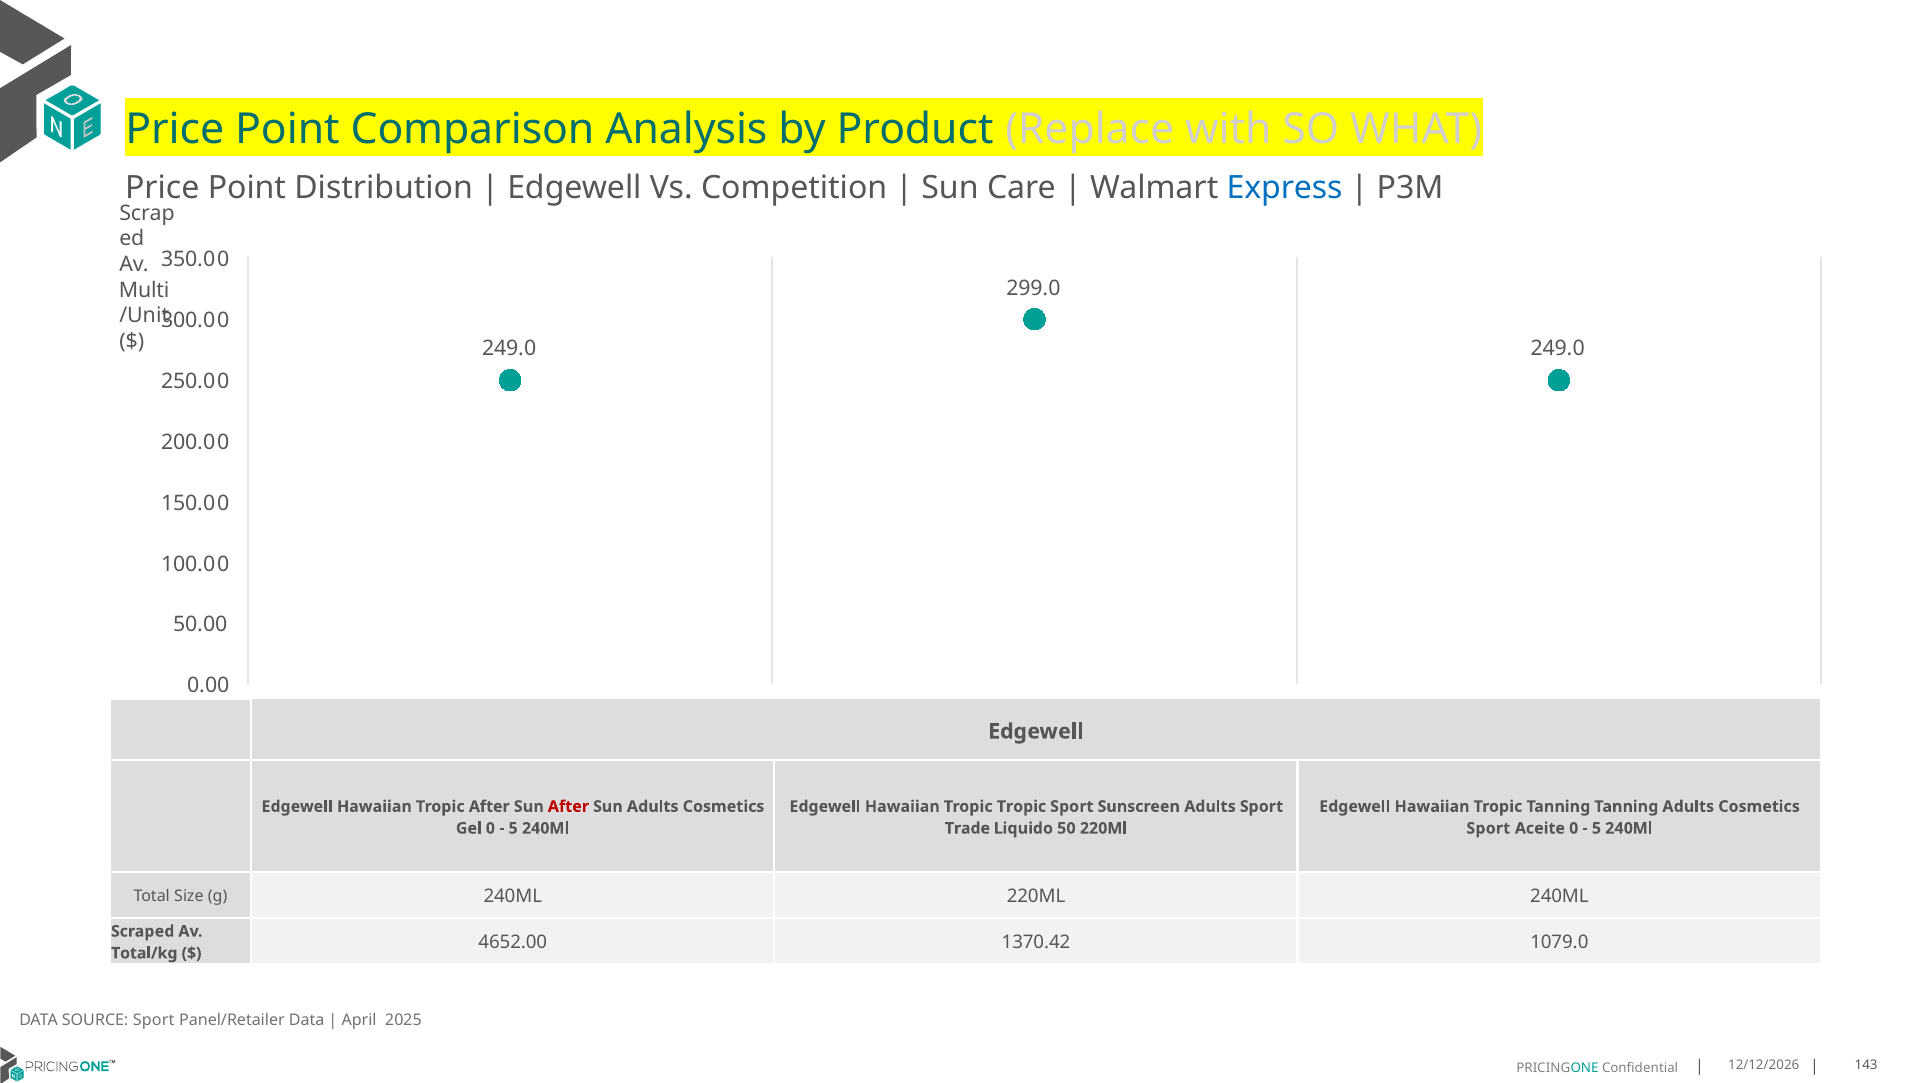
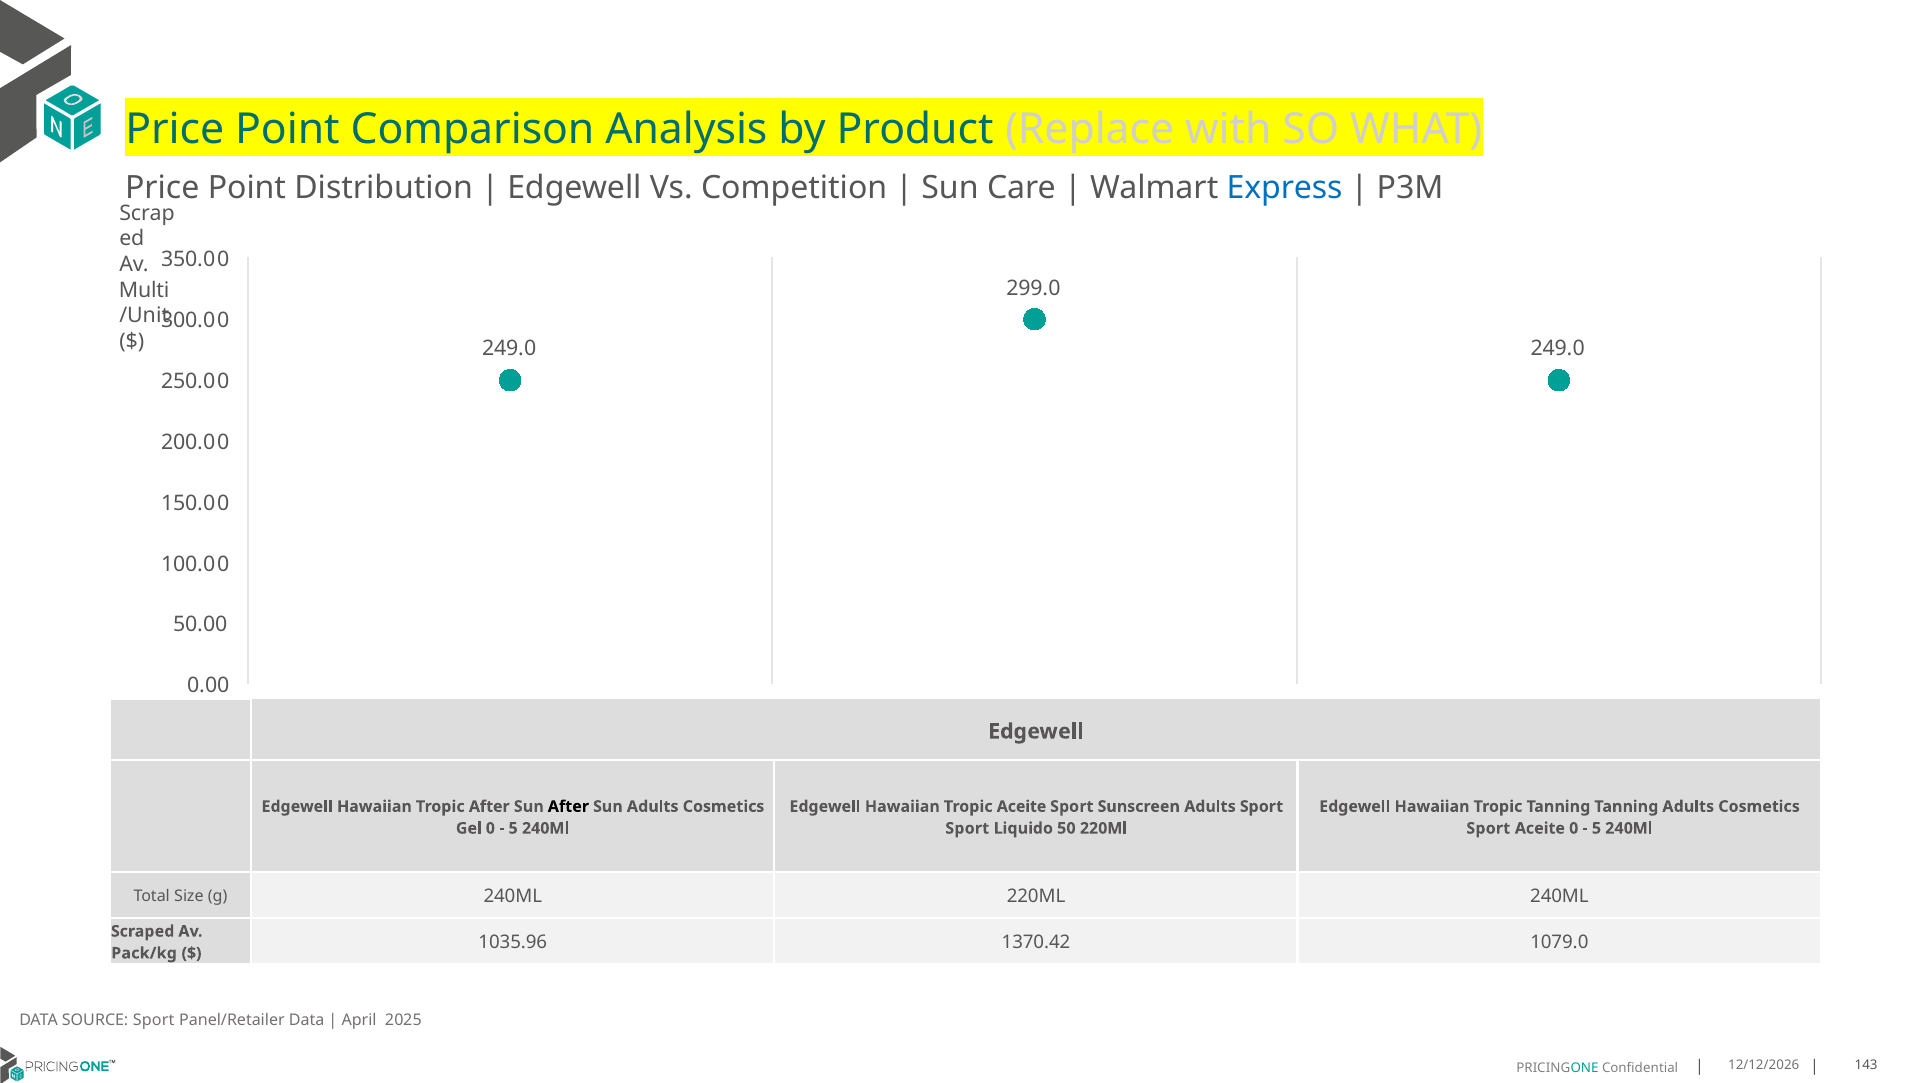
After colour: red -> black (568, 806)
Tropic Tropic: Tropic -> Aceite (1022, 806)
Trade: Trade -> Sport (967, 828)
4652.00: 4652.00 -> 1035.96 (513, 942)
Total/kg: Total/kg -> Pack/kg (144, 953)
